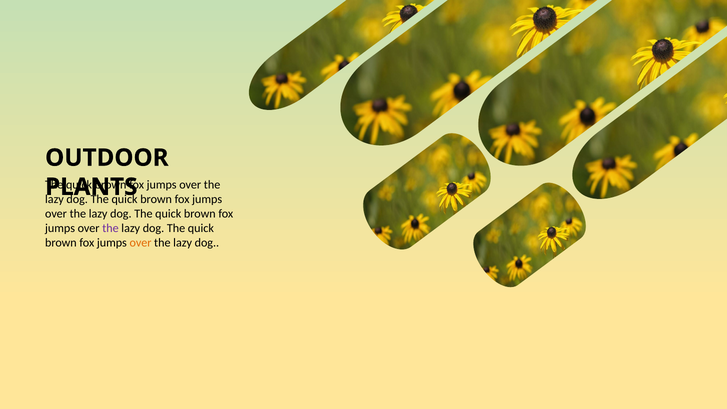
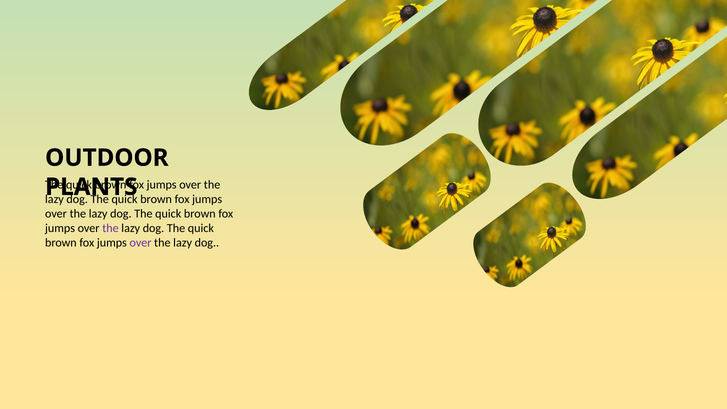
over colour: orange -> purple (141, 243)
